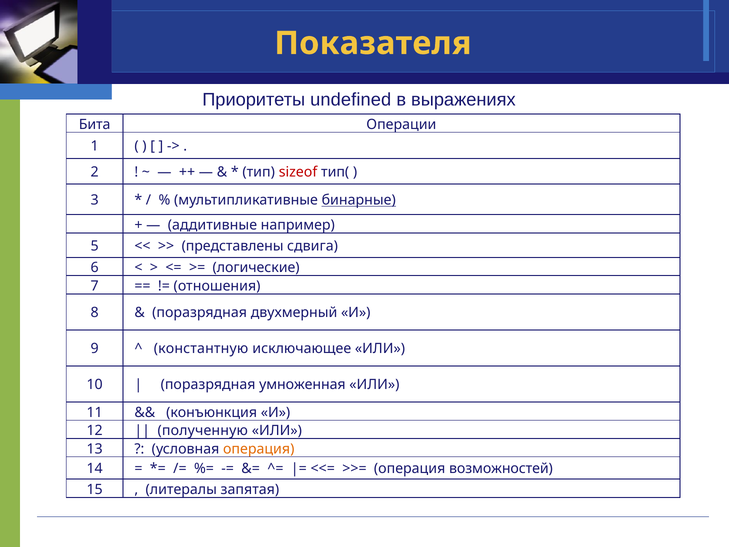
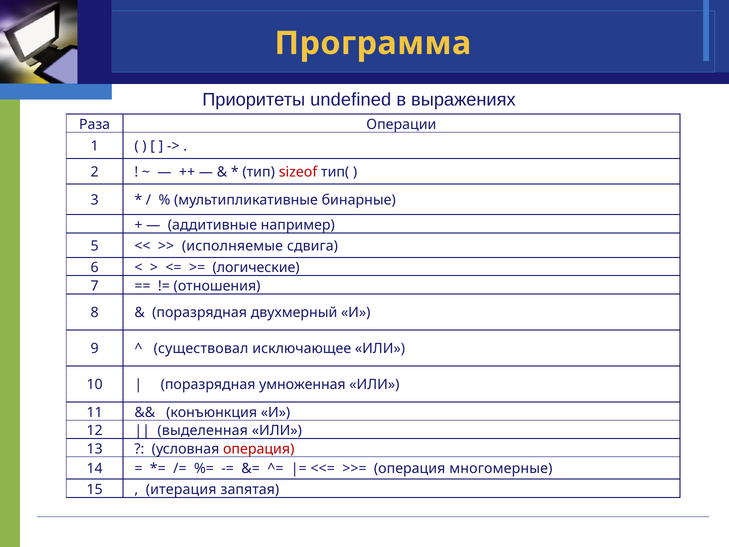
Показателя: Показателя -> Программа (373, 43)
Бита: Бита -> Раза (95, 124)
бинарные underline: present -> none (359, 200)
представлены: представлены -> исполняемые (232, 246)
константную: константную -> существовал (201, 349)
полученную: полученную -> выделенная (203, 431)
операция colour: orange -> red (259, 449)
возможностей: возможностей -> многомерные (501, 469)
литералы: литералы -> итерация (181, 489)
